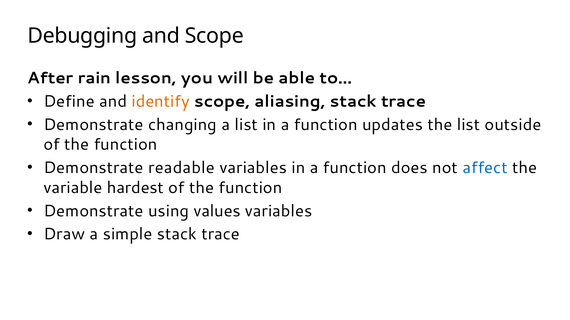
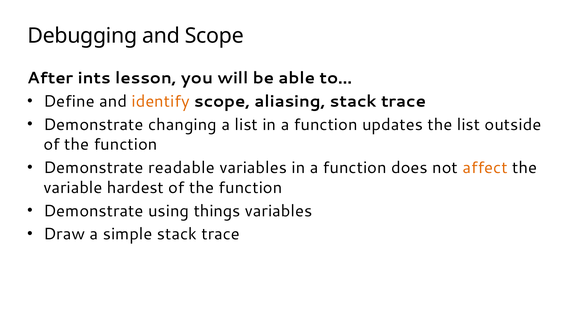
rain: rain -> ints (94, 78)
affect colour: blue -> orange (485, 168)
values: values -> things (217, 211)
